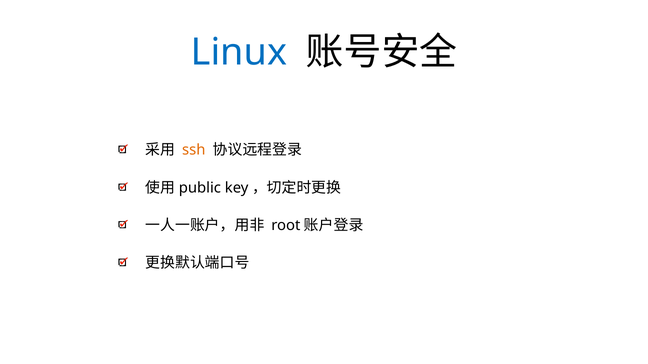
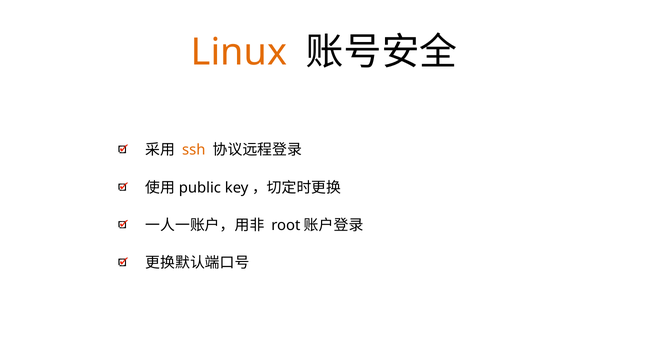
Linux colour: blue -> orange (239, 52)
